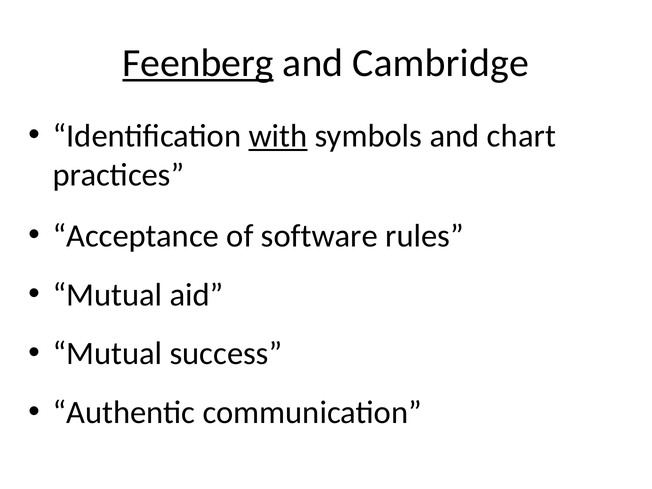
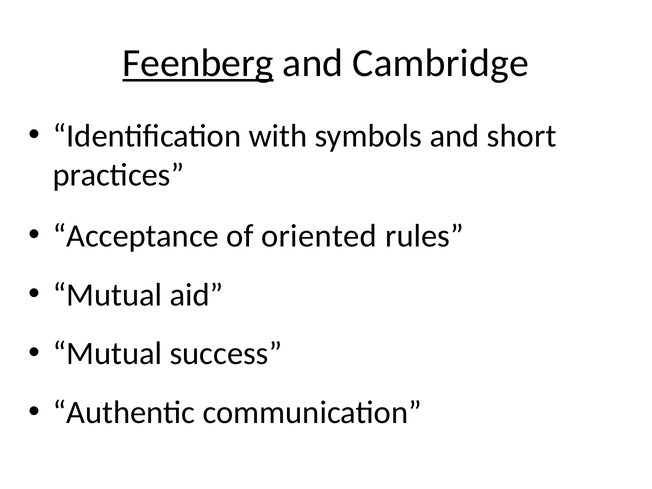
with underline: present -> none (278, 136)
chart: chart -> short (522, 136)
software: software -> oriented (319, 236)
